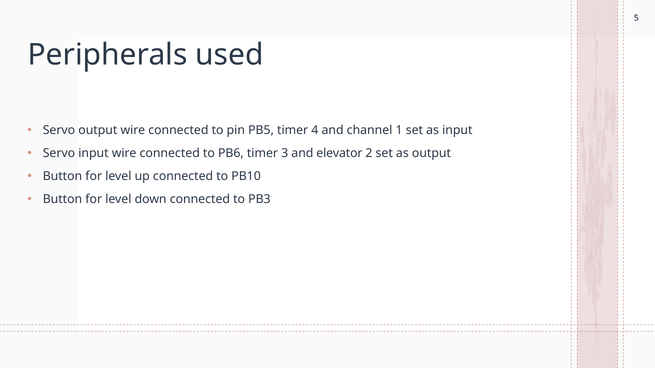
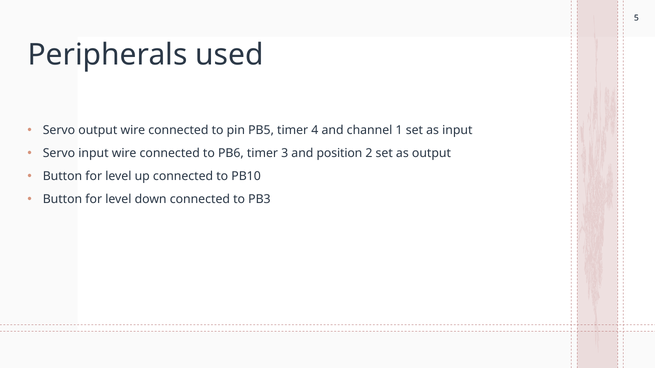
elevator: elevator -> position (339, 153)
